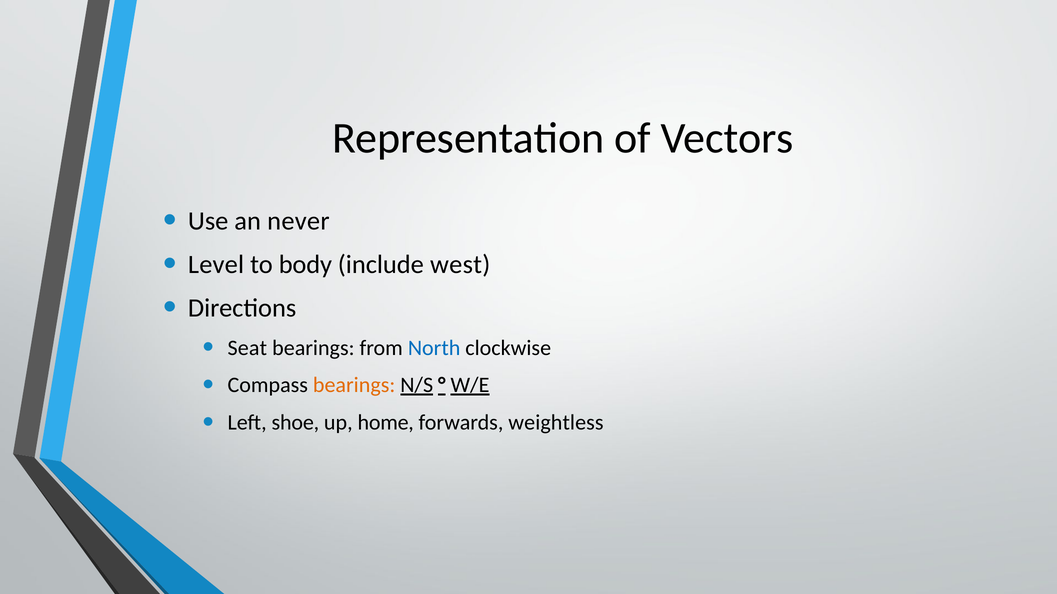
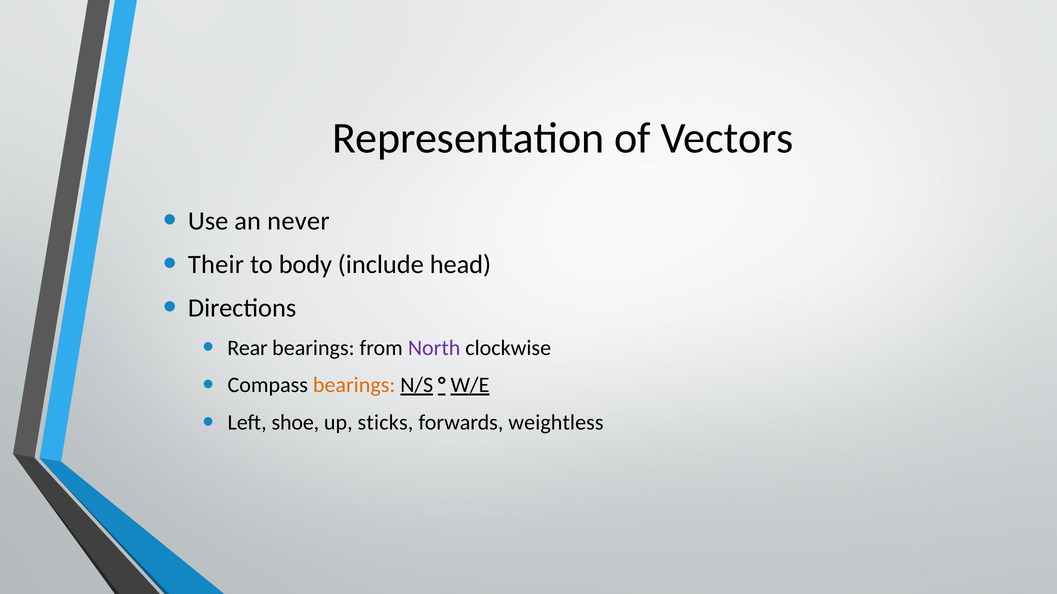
Level: Level -> Their (216, 265)
west: west -> head (460, 265)
Seat: Seat -> Rear (247, 348)
North colour: blue -> purple (434, 348)
home: home -> sticks (385, 423)
